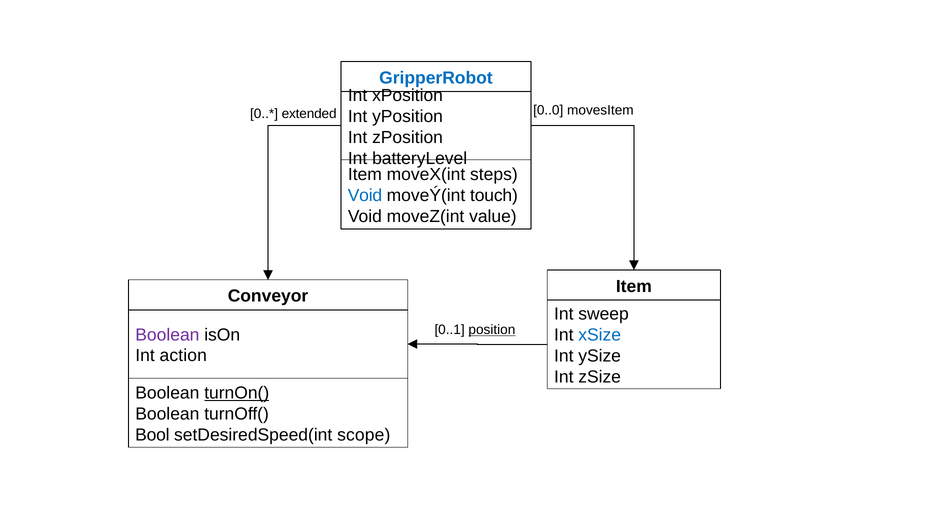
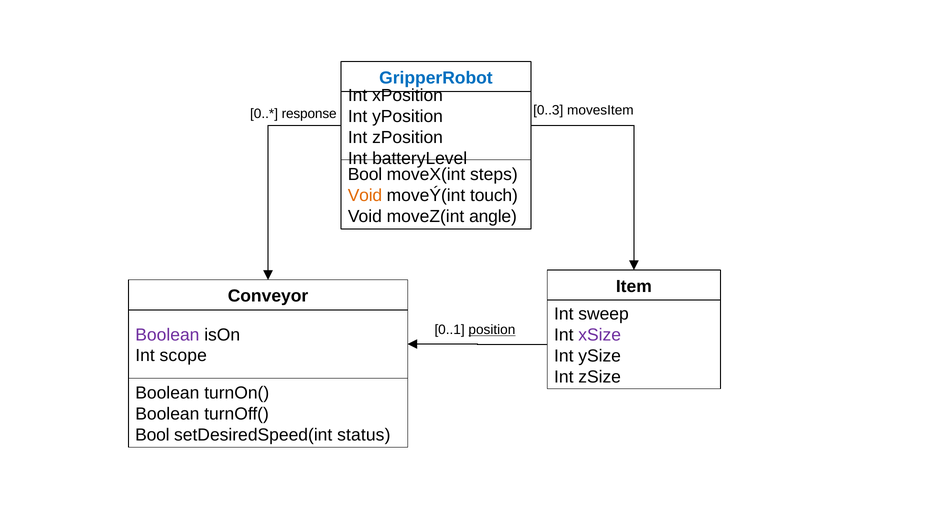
0..0: 0..0 -> 0..3 (548, 110)
extended: extended -> response (309, 114)
Item: Item -> Bool (365, 175)
Void colour: blue -> orange (365, 196)
value: value -> angle (493, 217)
xSize colour: blue -> purple (600, 335)
action: action -> scope (183, 356)
turnOn( underline: present -> none (237, 393)
scope: scope -> status (364, 435)
